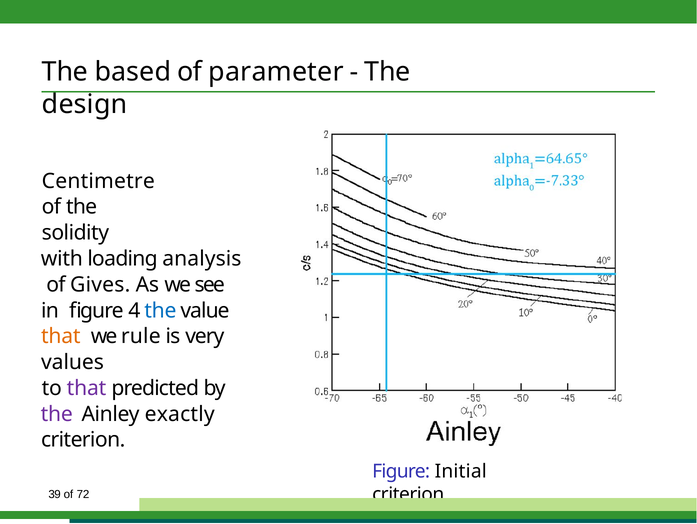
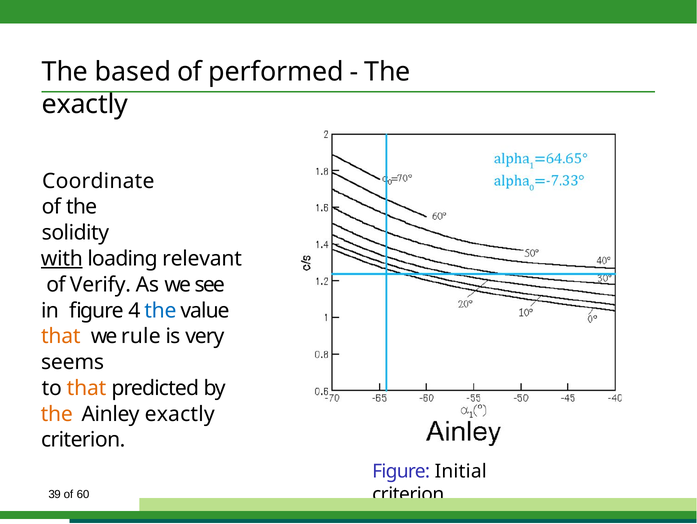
parameter: parameter -> performed (276, 72)
design: design -> exactly (85, 104)
Centimetre: Centimetre -> Coordinate (98, 181)
with underline: none -> present (62, 258)
analysis: analysis -> relevant (202, 258)
Gives: Gives -> Verify (100, 284)
values: values -> seems (73, 362)
that colour: purple -> orange (87, 388)
the colour: purple -> orange (57, 413)
72: 72 -> 60 (83, 494)
